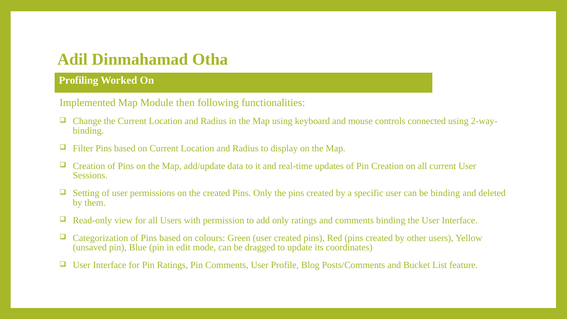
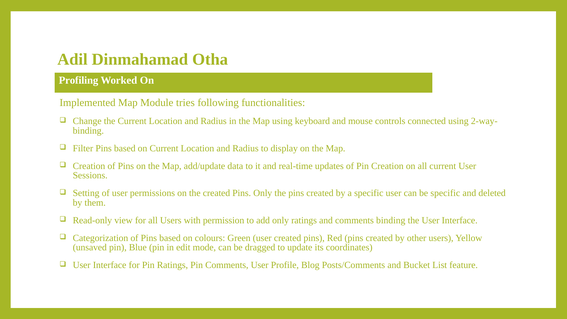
then: then -> tries (185, 103)
be binding: binding -> specific (445, 193)
